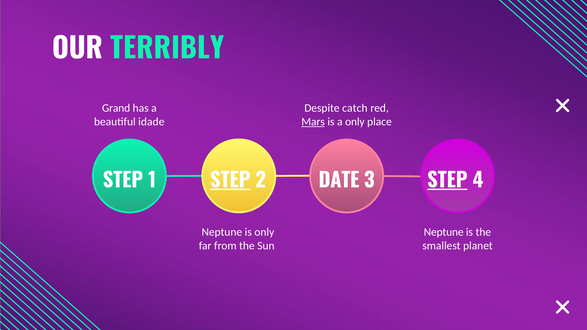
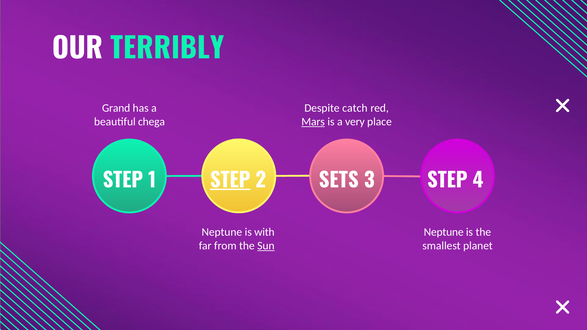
idade: idade -> chega (151, 122)
a only: only -> very (355, 122)
DATE: DATE -> SETS (339, 181)
STEP underline: present -> none (447, 181)
is only: only -> with (264, 232)
Sun underline: none -> present (266, 246)
